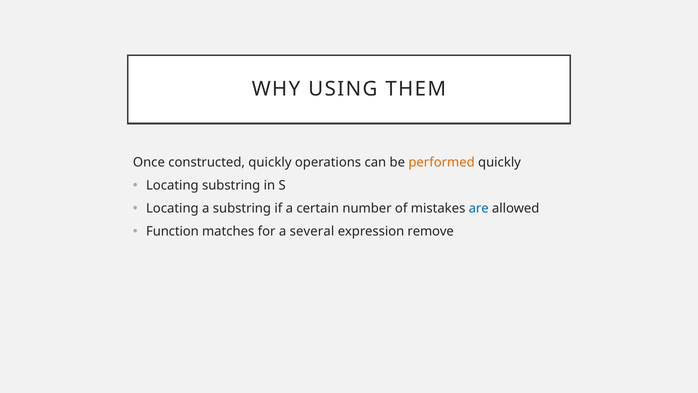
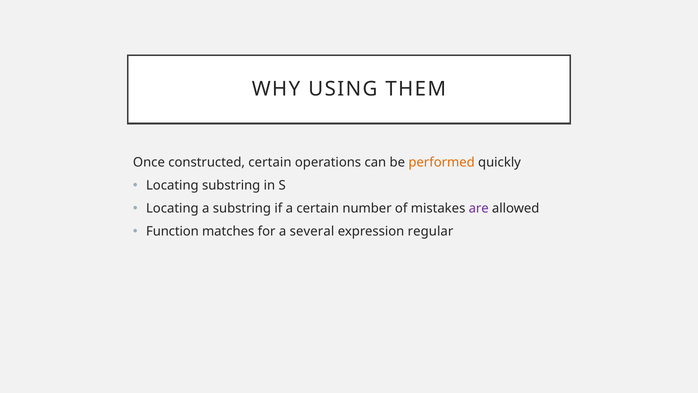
constructed quickly: quickly -> certain (270, 162)
are colour: blue -> purple (479, 208)
remove: remove -> regular (431, 231)
